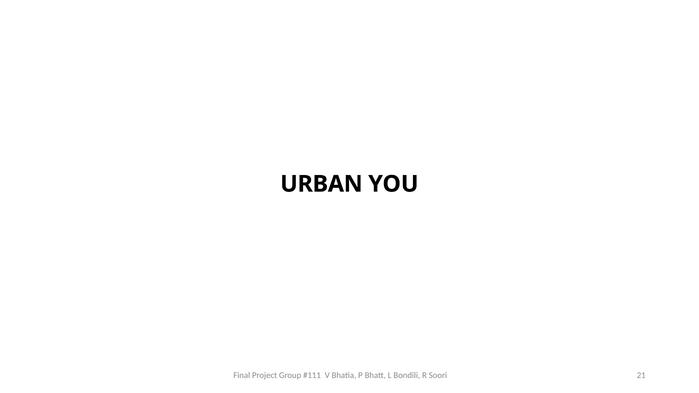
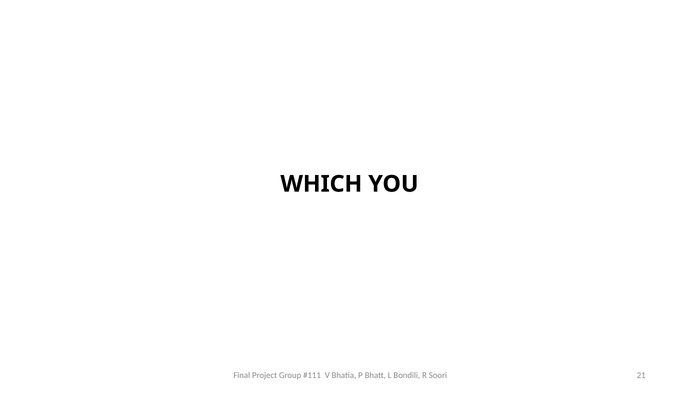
URBAN: URBAN -> WHICH (321, 184)
